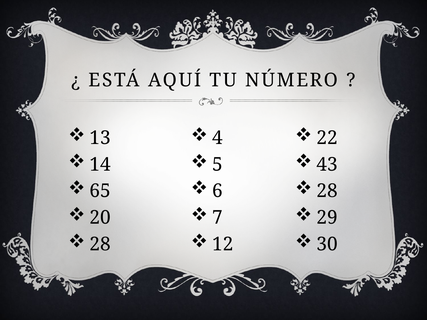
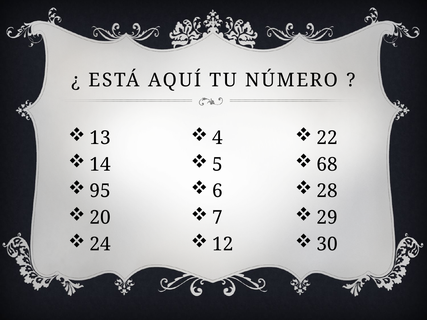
43: 43 -> 68 (327, 165)
65: 65 -> 95 (100, 191)
28: 28 -> 24 (100, 244)
